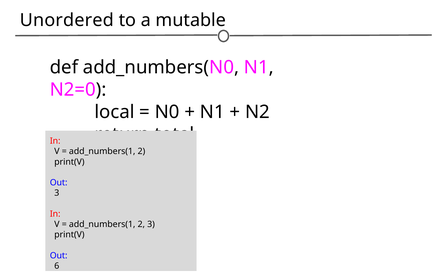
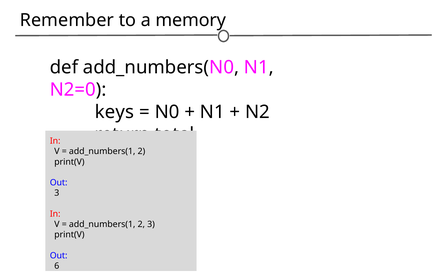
Unordered: Unordered -> Remember (67, 20)
mutable: mutable -> memory (191, 20)
local: local -> keys (114, 112)
